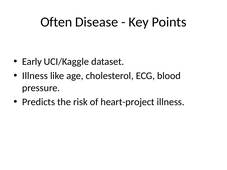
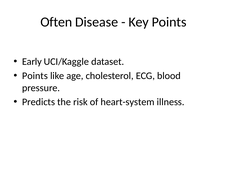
Illness: Illness -> Points (35, 76)
heart-project: heart-project -> heart-system (128, 102)
